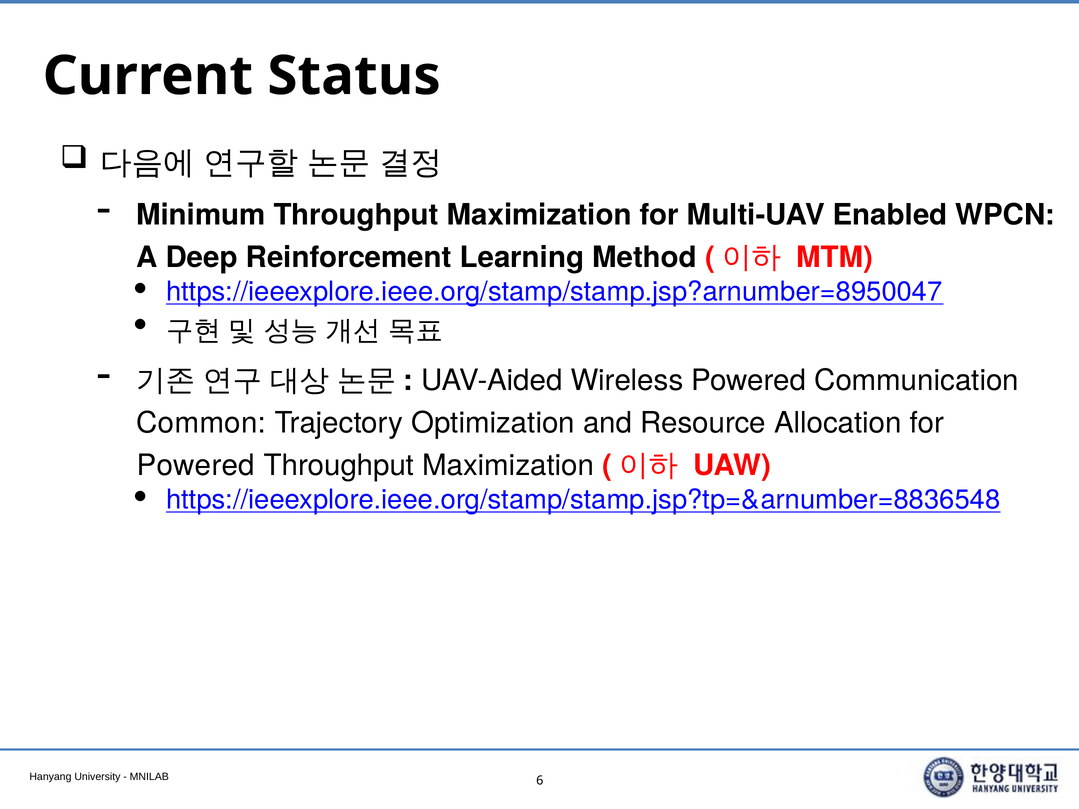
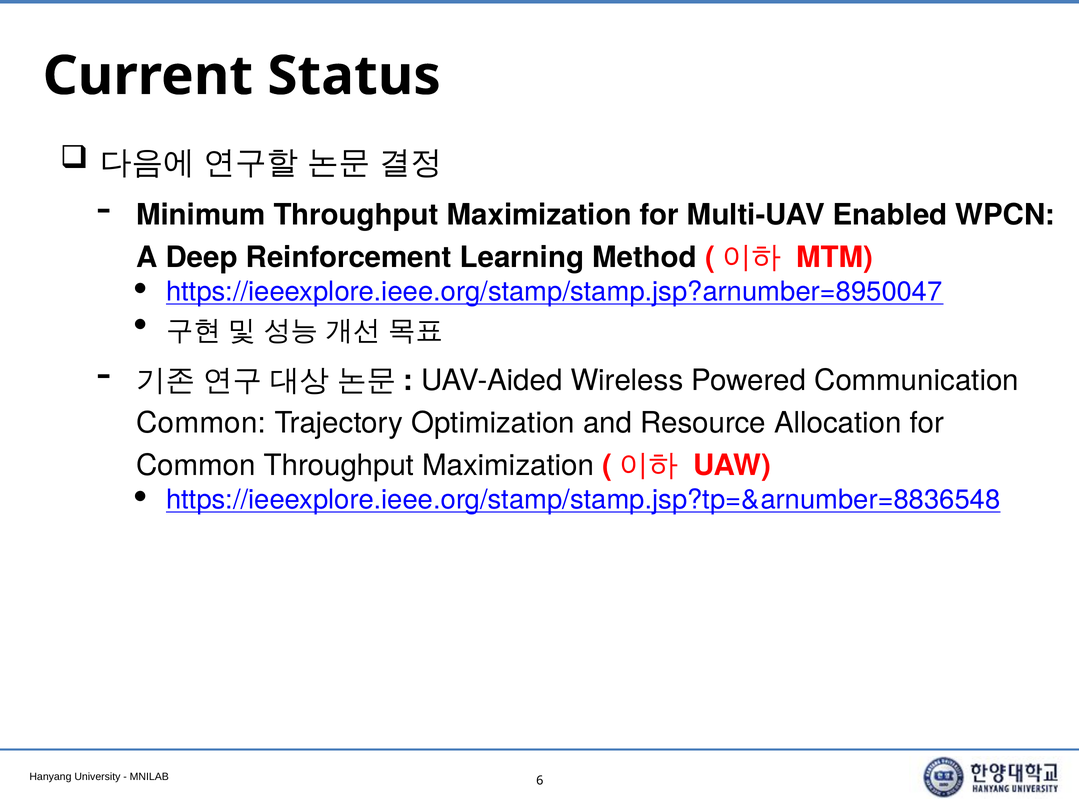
Powered: Powered -> Common (196, 466)
